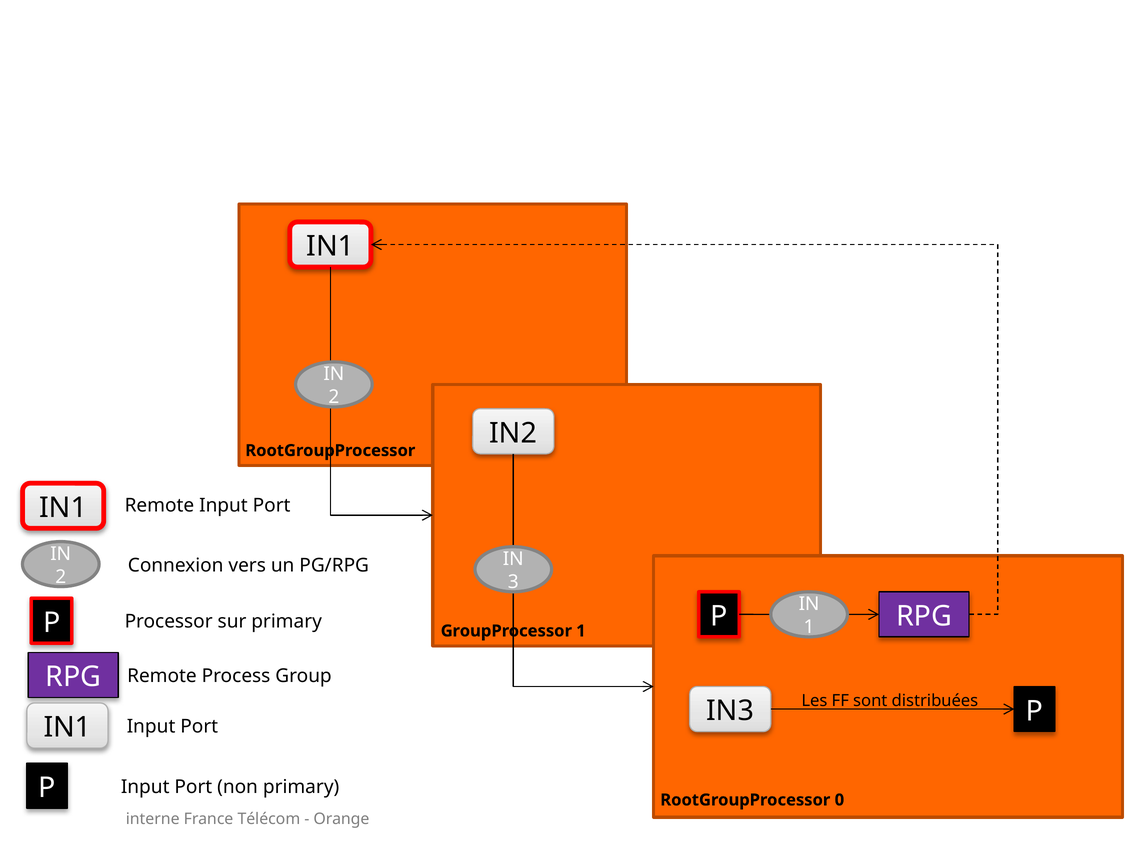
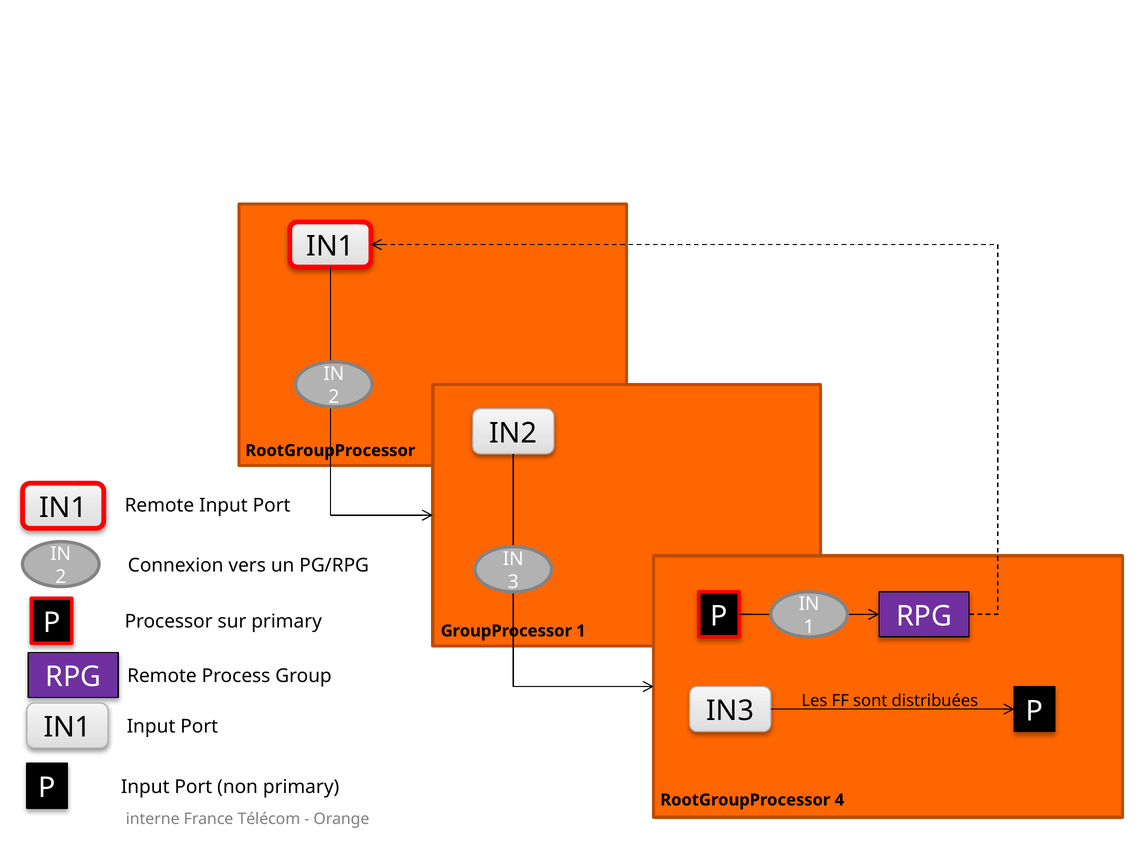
0: 0 -> 4 (839, 800)
